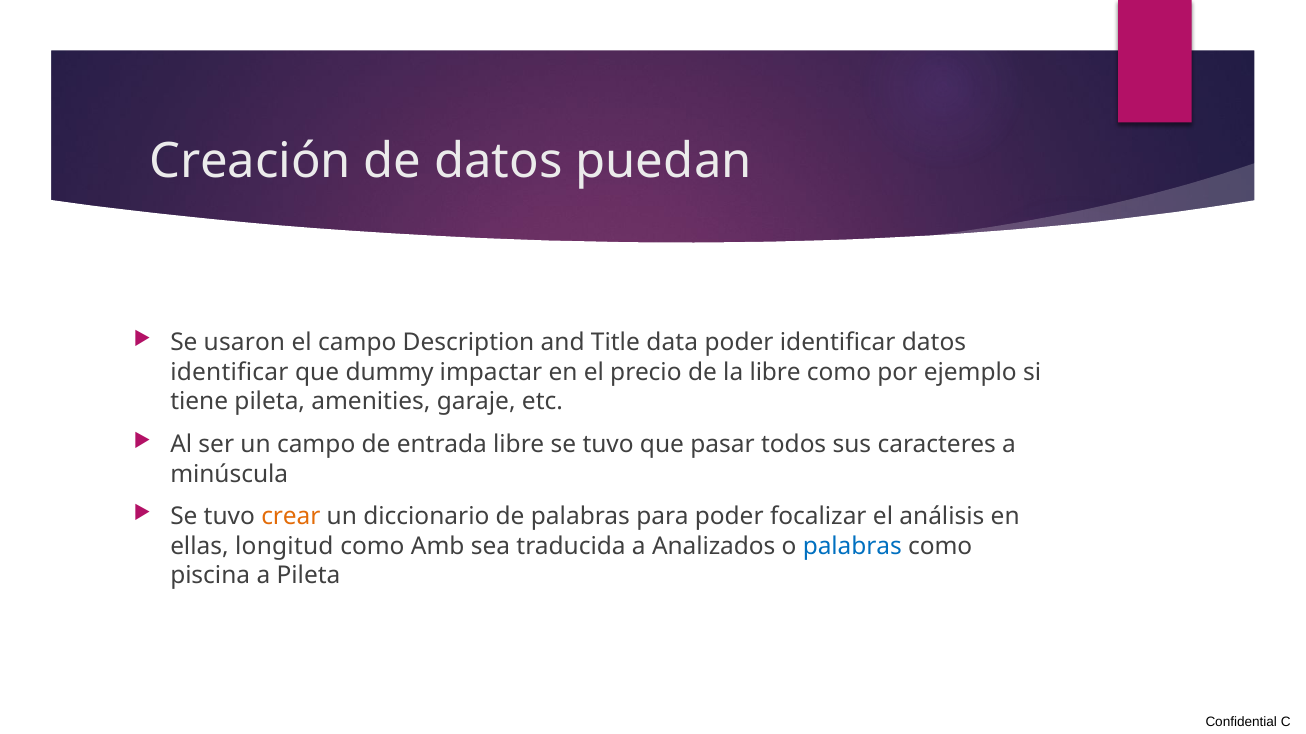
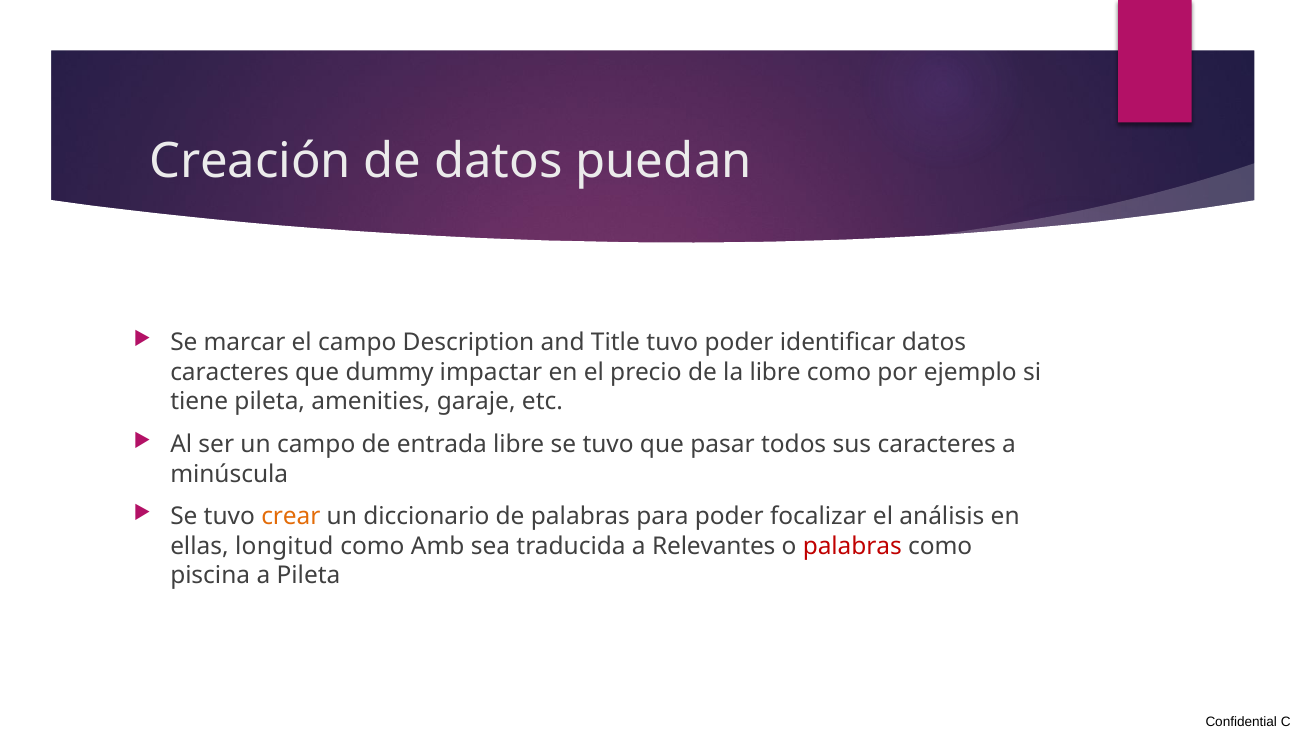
usaron: usaron -> marcar (245, 343)
Title data: data -> tuvo (672, 343)
identificar: identificar -> caracteres (230, 373)
Analizados: Analizados -> Relevantes (714, 547)
palabras colour: blue -> red (852, 547)
